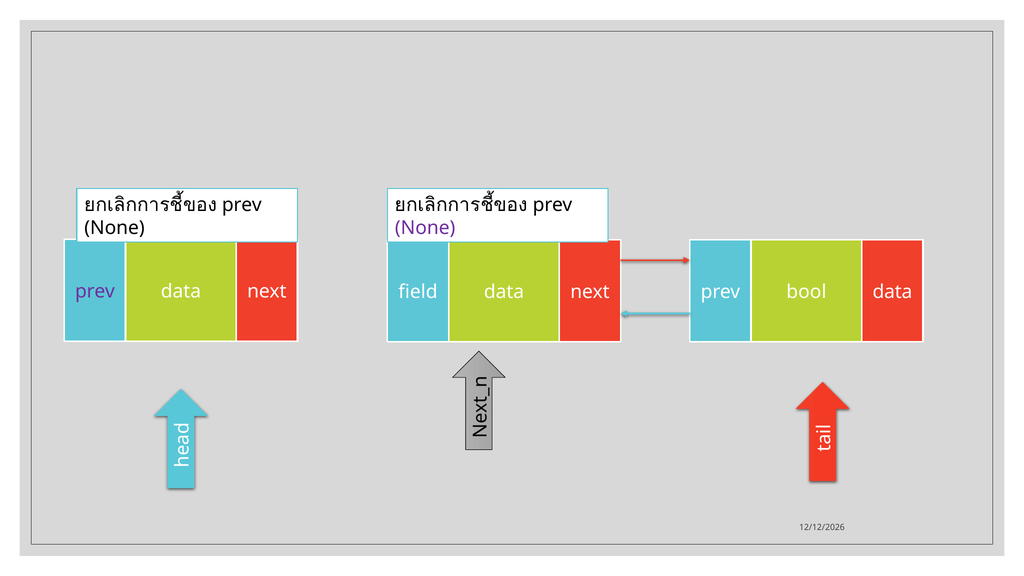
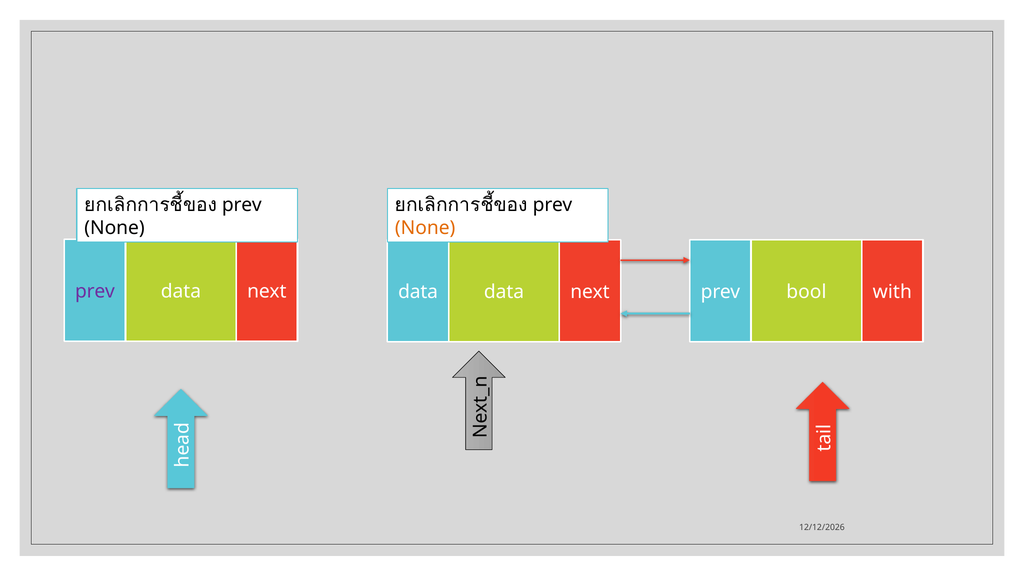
None colour: purple -> orange (425, 228)
field: field -> data (418, 292)
prev data: data -> with (892, 292)
